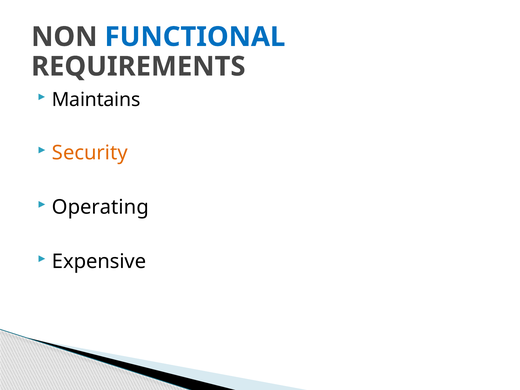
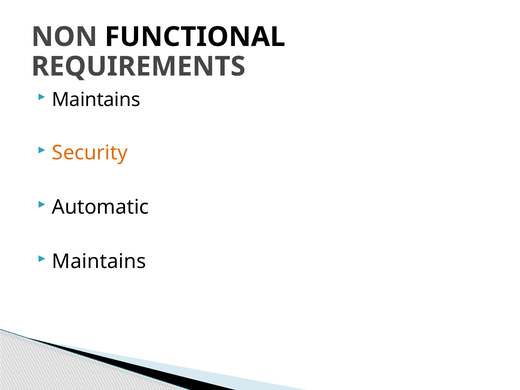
FUNCTIONAL colour: blue -> black (195, 37)
Operating: Operating -> Automatic (100, 207)
Expensive: Expensive -> Maintains (99, 262)
